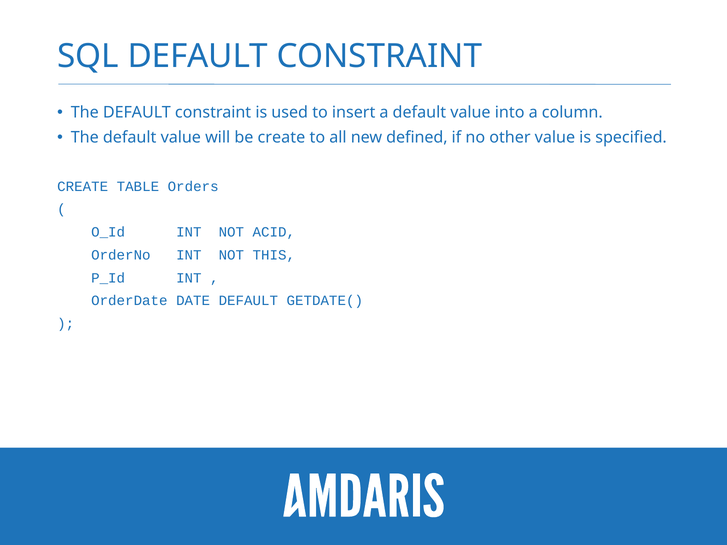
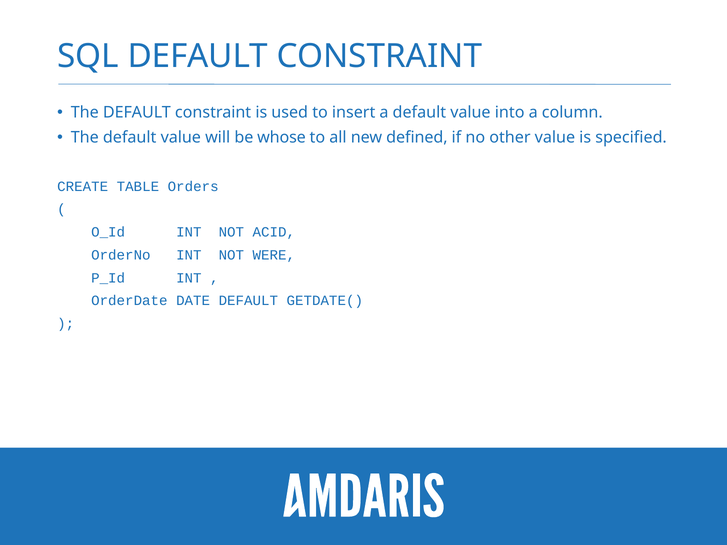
be create: create -> whose (282, 138)
THIS: THIS -> WERE (274, 255)
